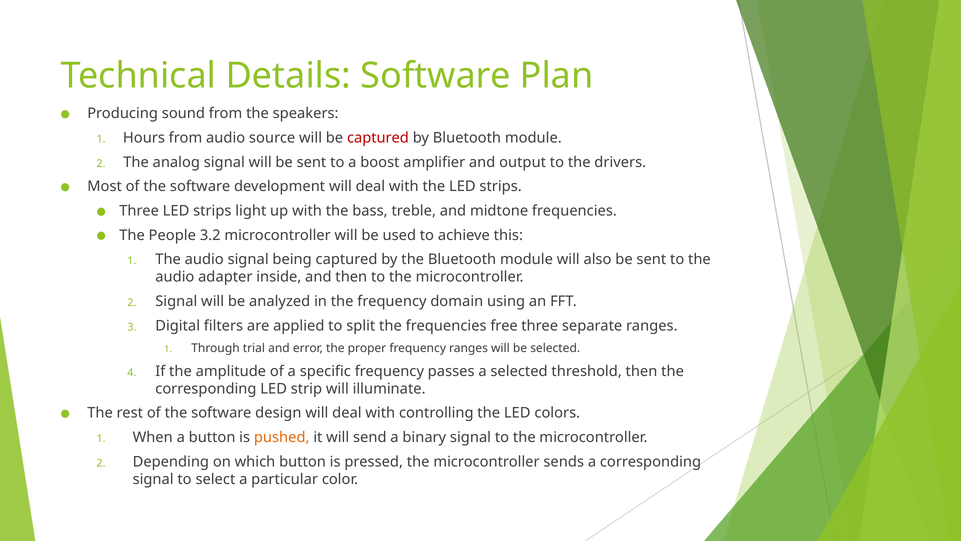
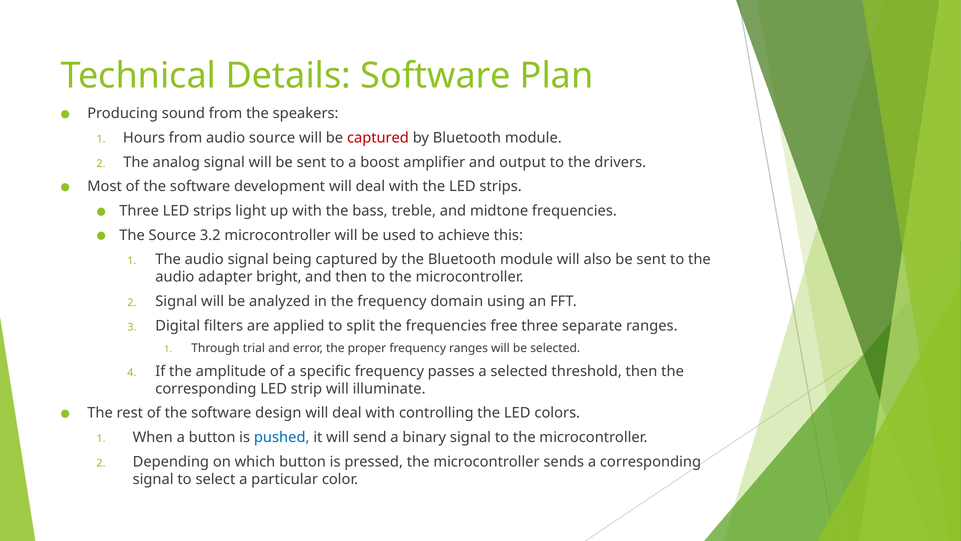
The People: People -> Source (172, 235)
inside: inside -> bright (279, 277)
pushed colour: orange -> blue (282, 437)
